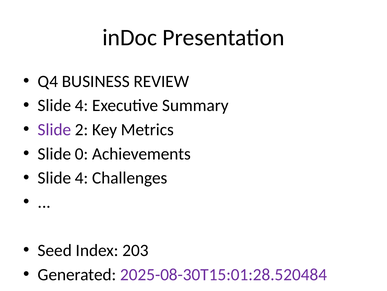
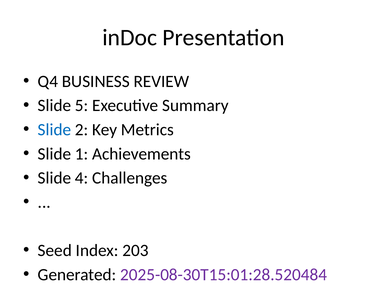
4: 4 -> 5 (82, 105)
Slide colour: purple -> blue (54, 129)
0: 0 -> 1 (82, 153)
